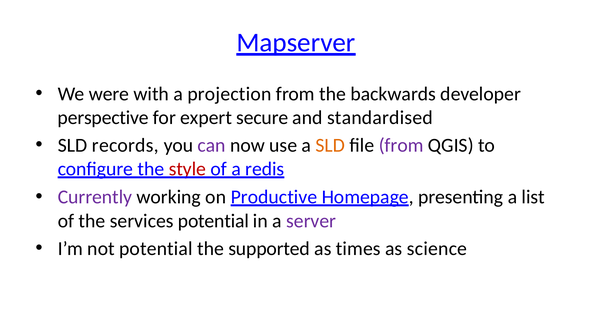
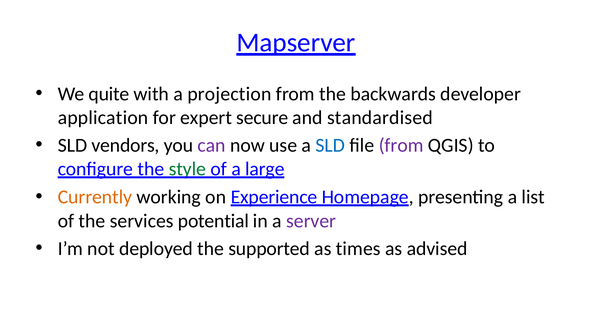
were: were -> quite (109, 94)
perspective: perspective -> application (103, 118)
records: records -> vendors (126, 145)
SLD colour: orange -> blue (330, 145)
style colour: red -> green (187, 169)
redis: redis -> large (265, 169)
Currently colour: purple -> orange (95, 197)
Productive: Productive -> Experience (274, 197)
not potential: potential -> deployed (156, 249)
science: science -> advised (437, 249)
